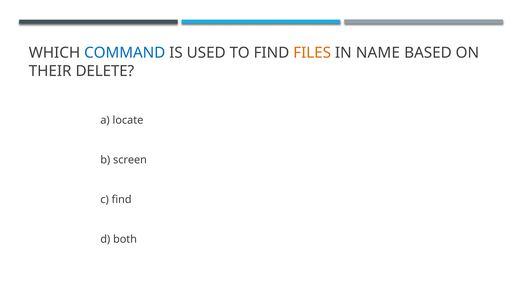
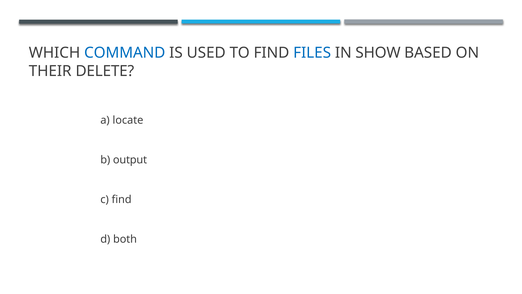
FILES colour: orange -> blue (312, 53)
NAME: NAME -> SHOW (378, 53)
screen: screen -> output (130, 160)
